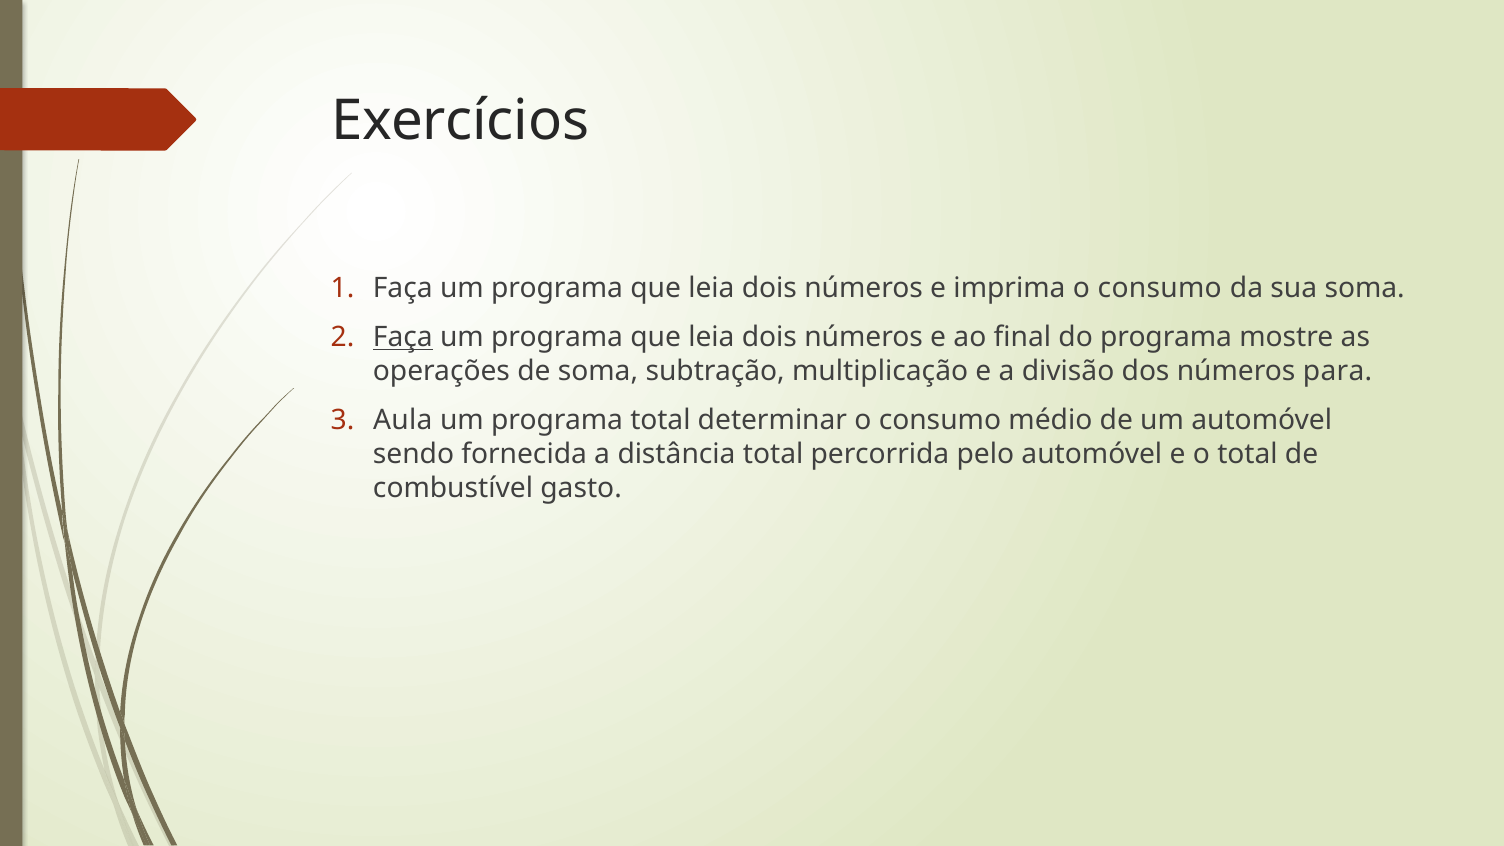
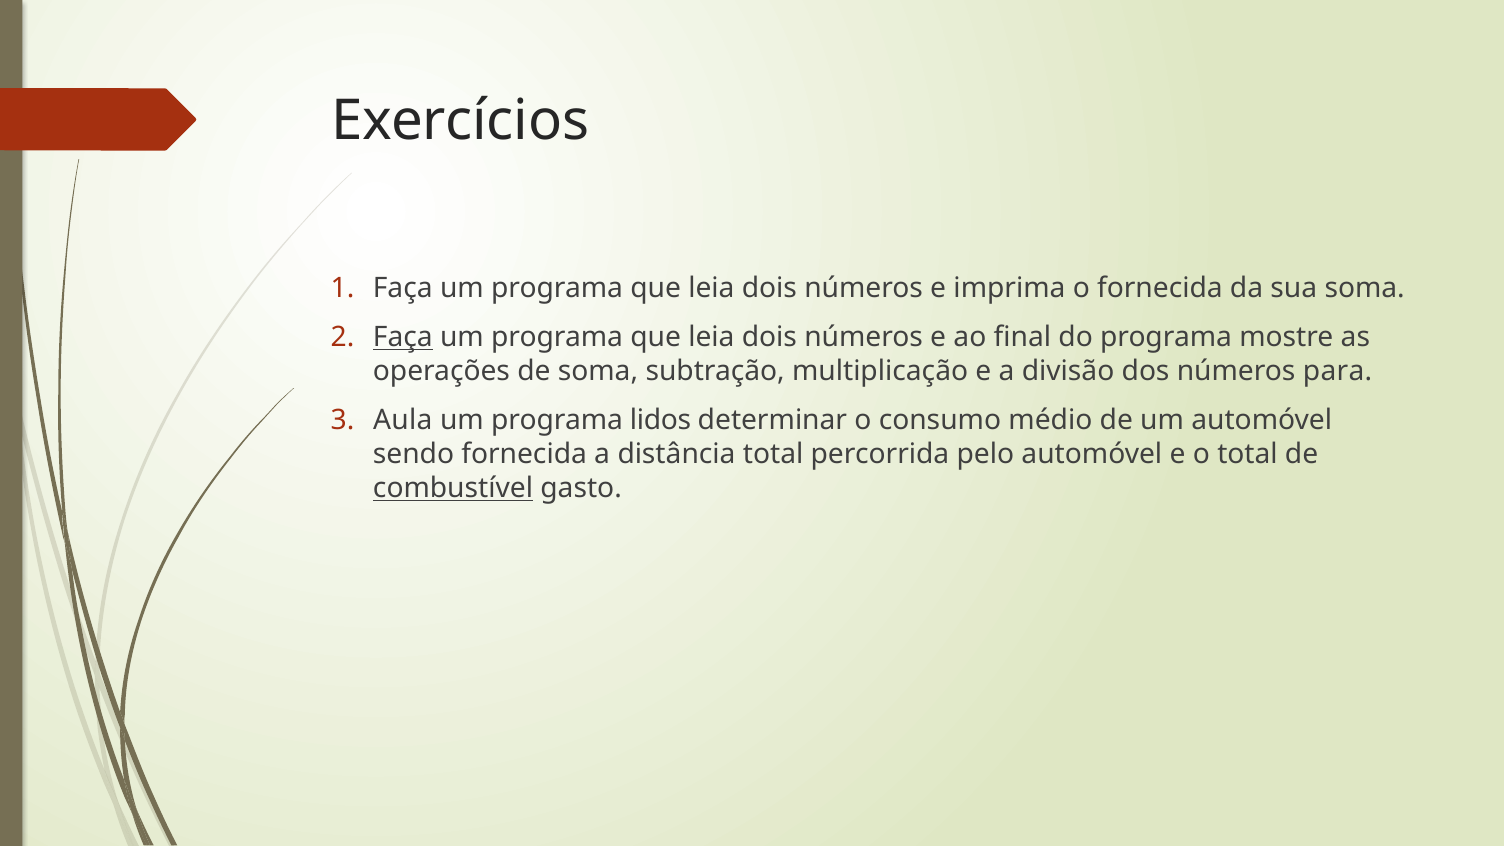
imprima o consumo: consumo -> fornecida (1160, 288)
programa total: total -> lidos (661, 421)
combustível underline: none -> present (453, 488)
